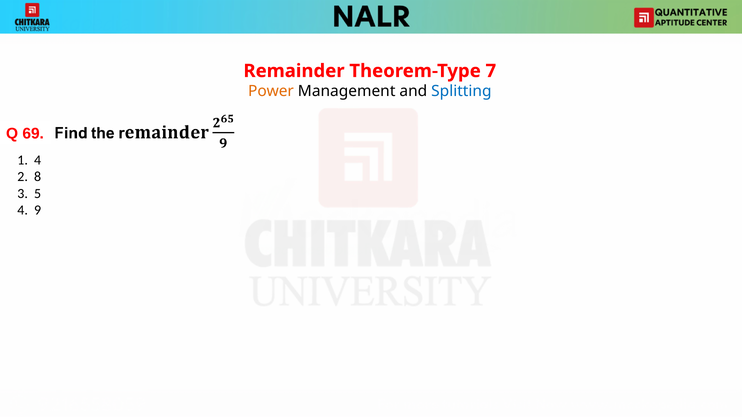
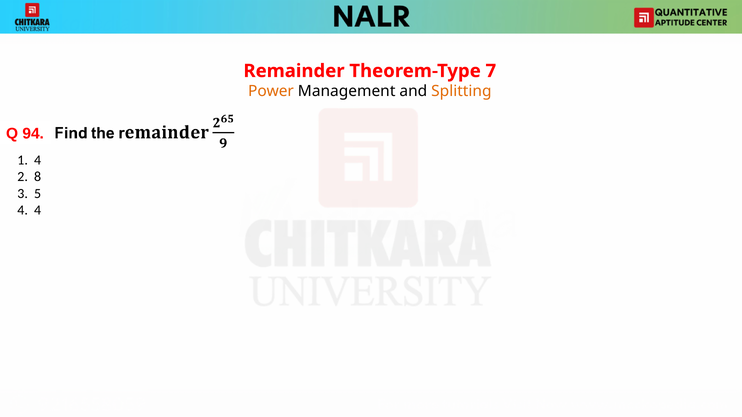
Splitting colour: blue -> orange (461, 91)
69: 69 -> 94 (33, 134)
4 9: 9 -> 4 (38, 210)
